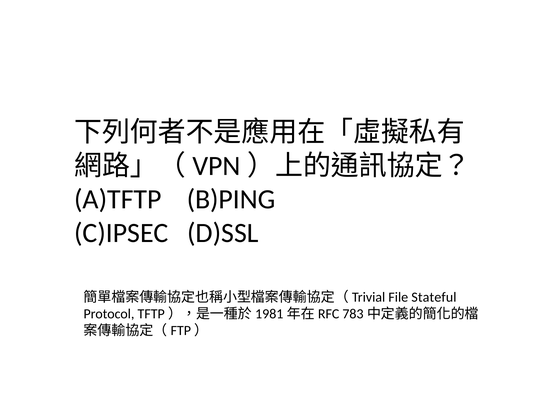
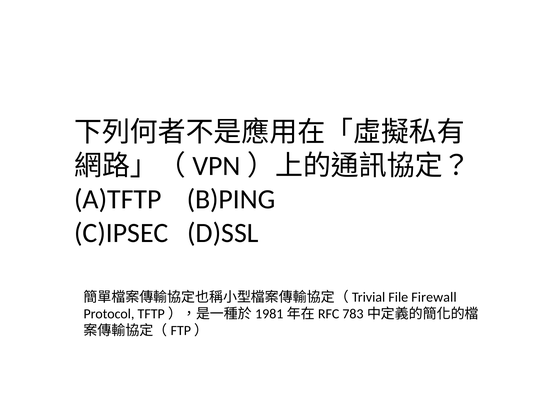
Stateful: Stateful -> Firewall (434, 297)
